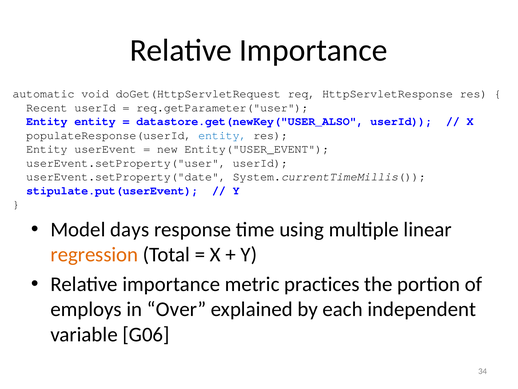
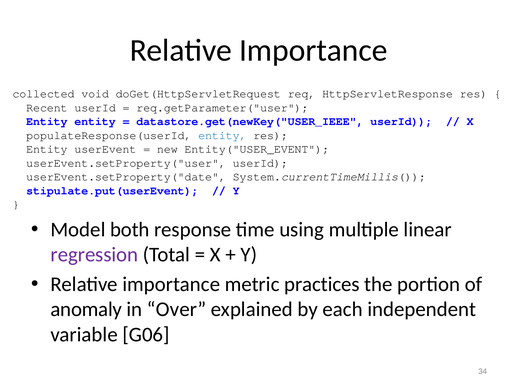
automatic: automatic -> collected (43, 94)
datastore.get(newKey("USER_ALSO: datastore.get(newKey("USER_ALSO -> datastore.get(newKey("USER_IEEE (250, 121)
days: days -> both (130, 229)
regression colour: orange -> purple (94, 254)
employs: employs -> anomaly (86, 309)
